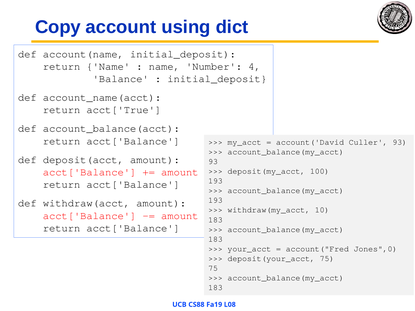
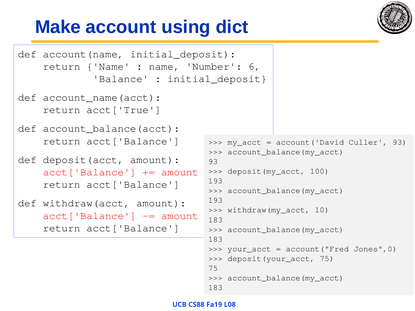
Copy: Copy -> Make (58, 27)
4: 4 -> 6 (255, 66)
